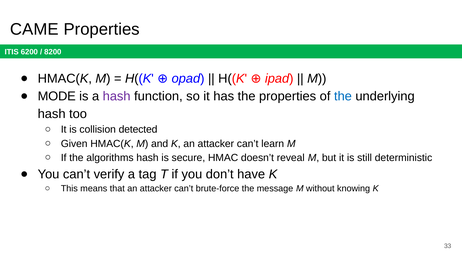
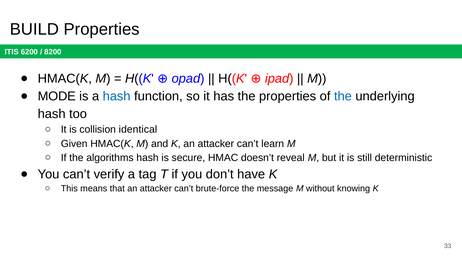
CAME: CAME -> BUILD (34, 29)
hash colour: purple -> blue (117, 96)
detected: detected -> identical (138, 130)
